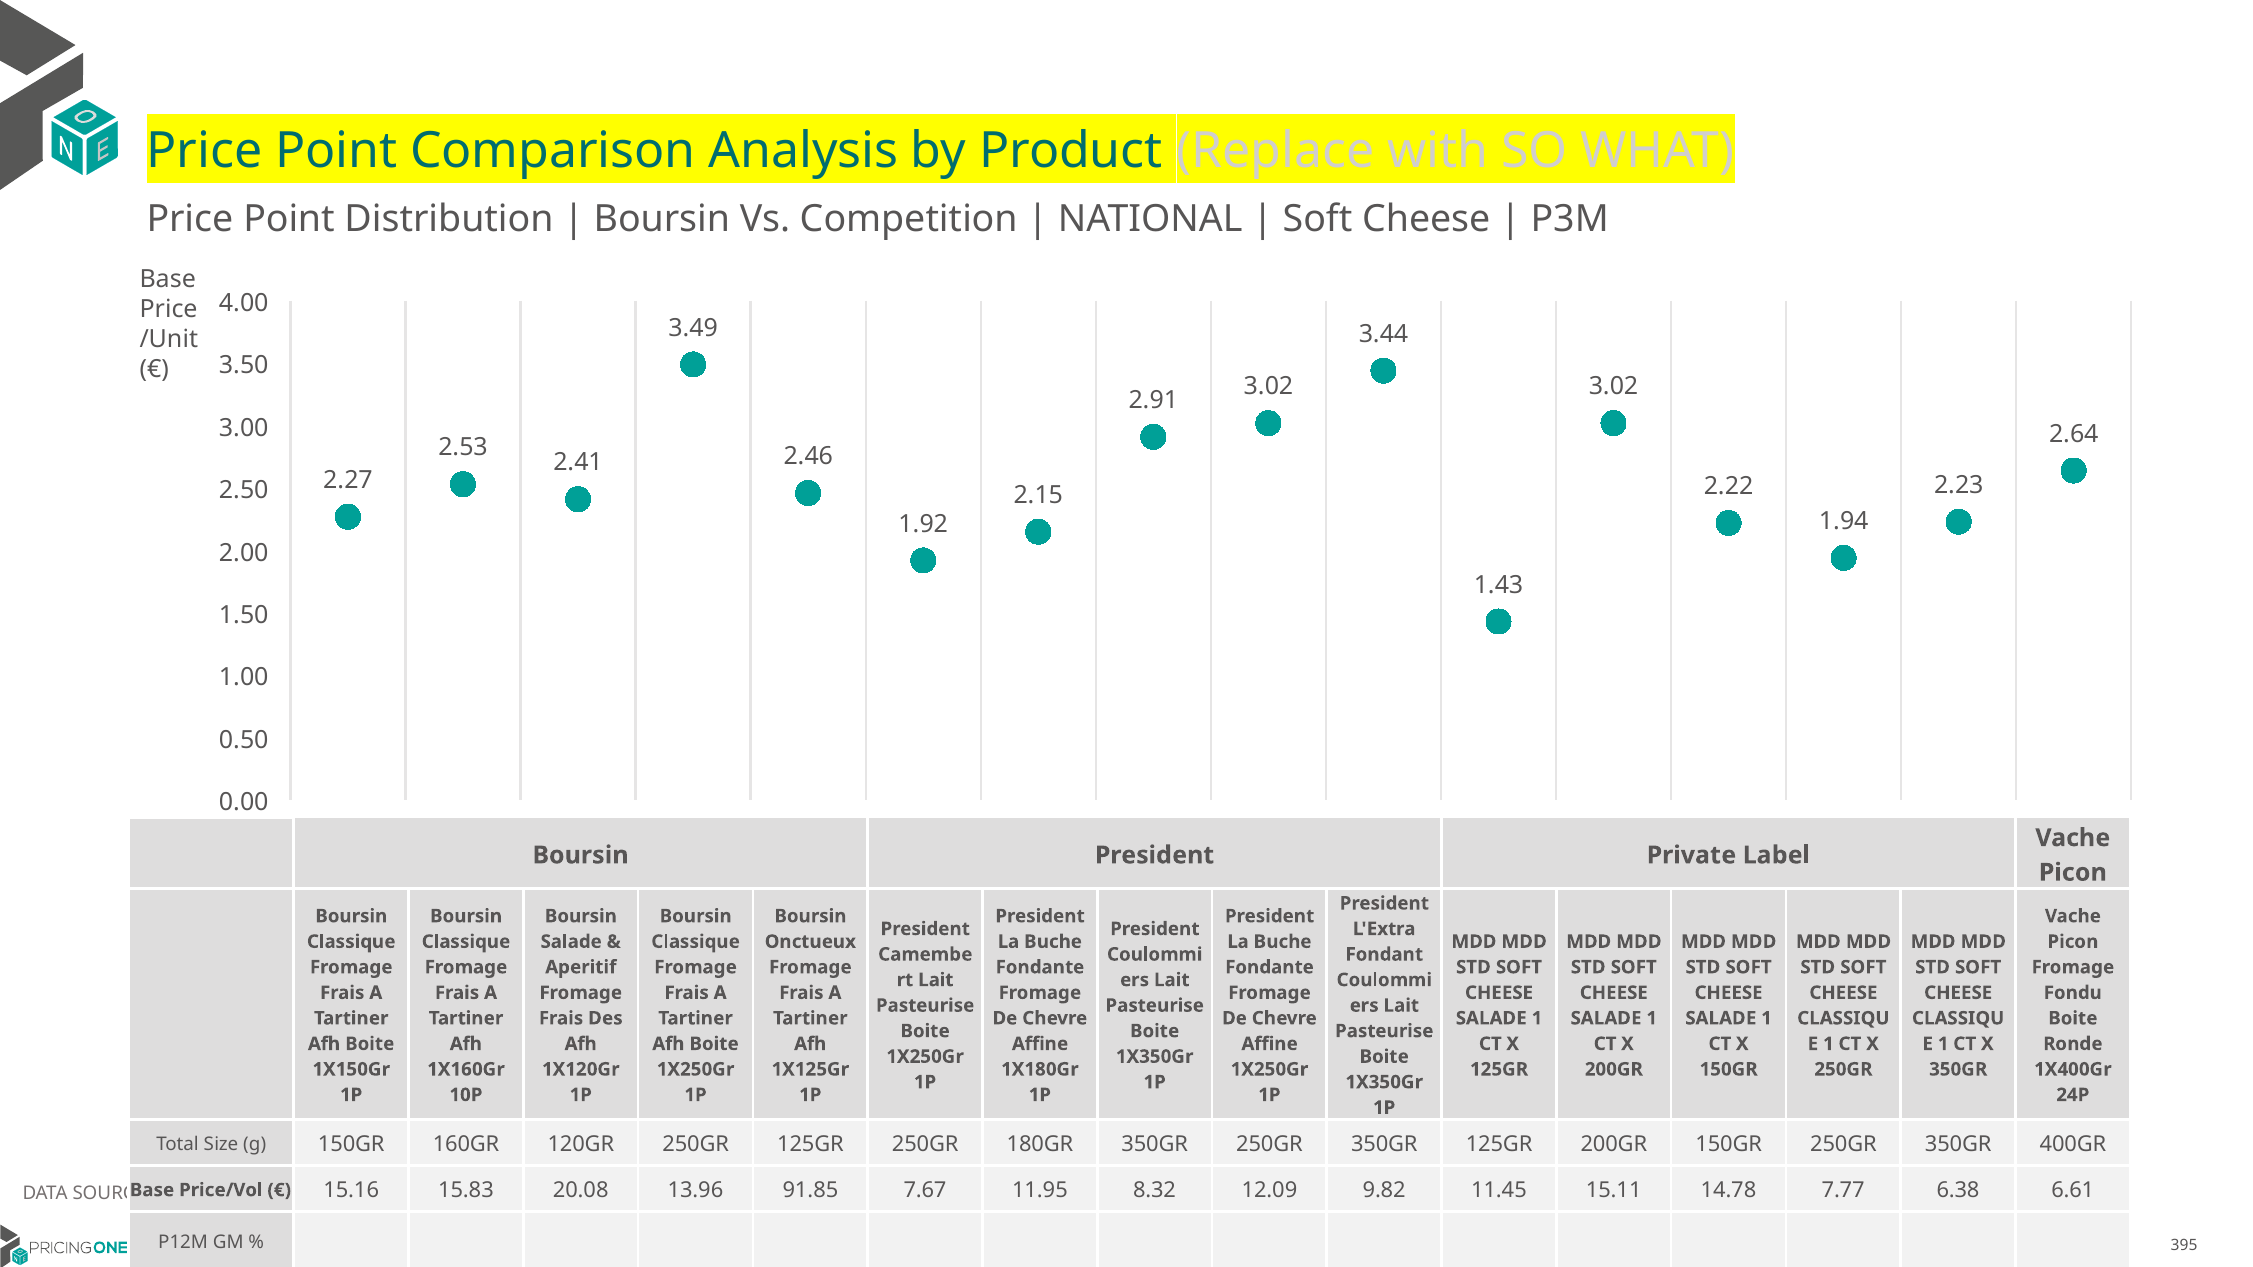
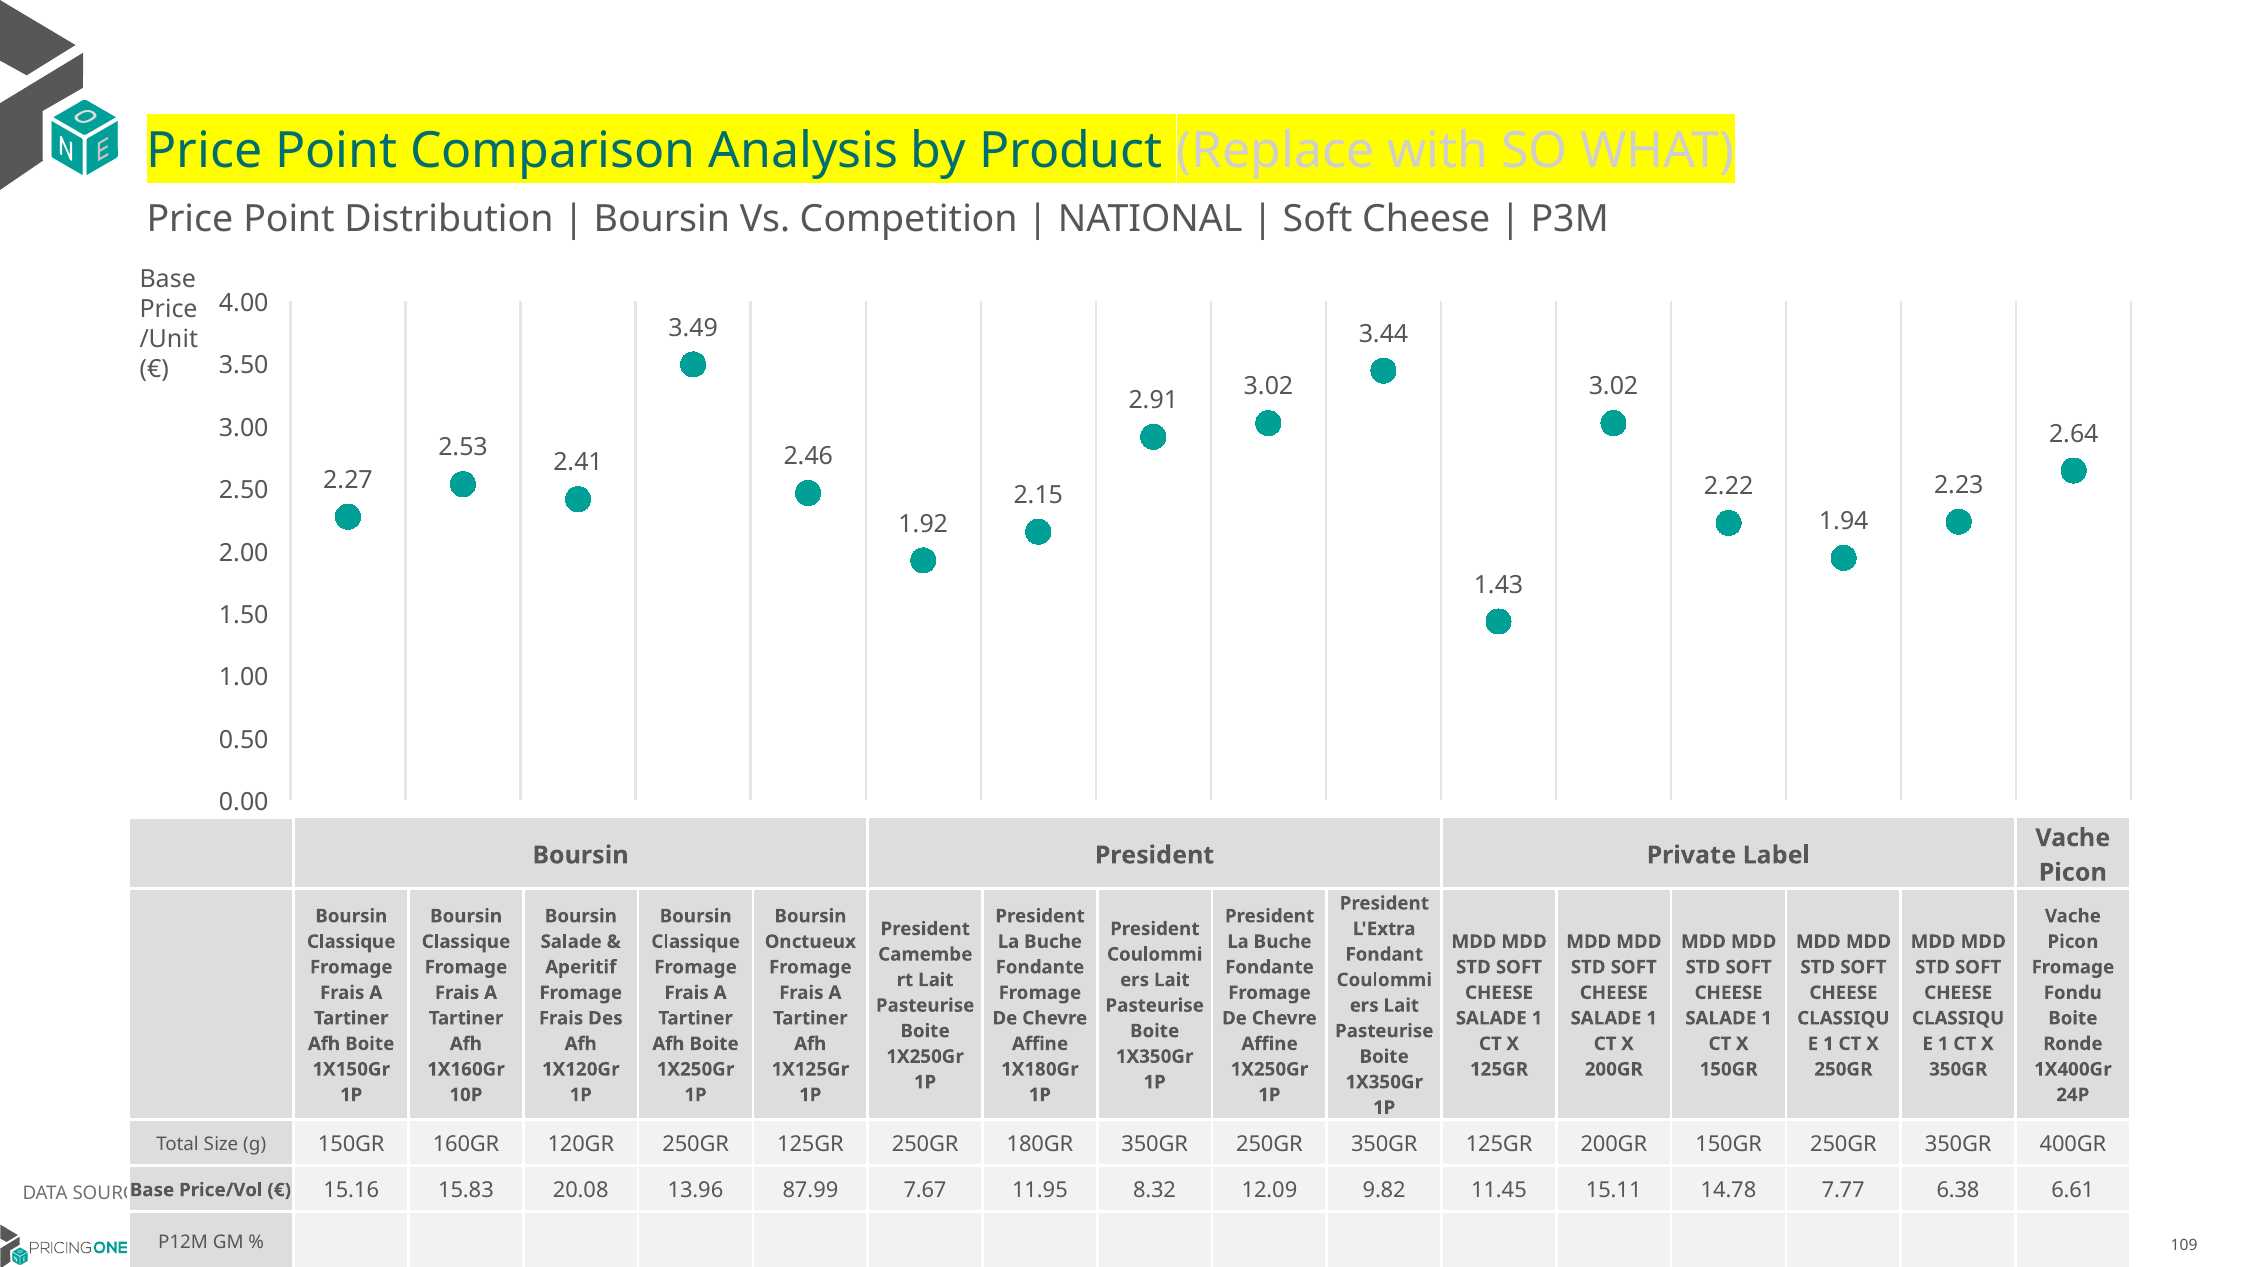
91.85: 91.85 -> 87.99 (810, 1191)
395: 395 -> 109 (2184, 1246)
